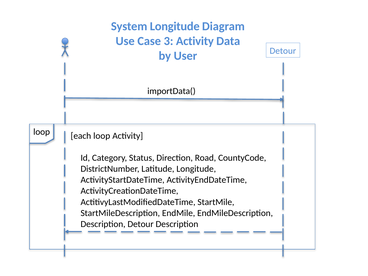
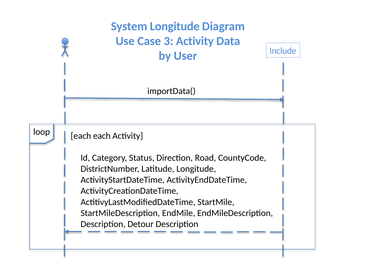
User Detour: Detour -> Include (283, 51)
each loop: loop -> each (102, 136)
